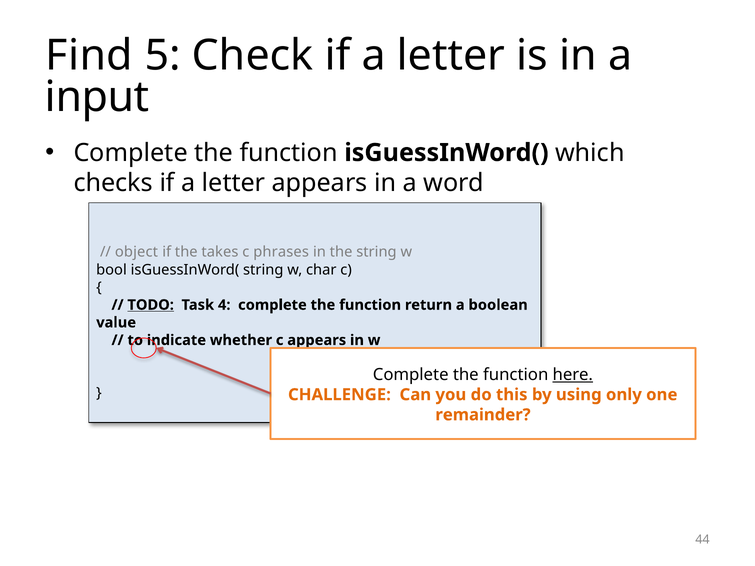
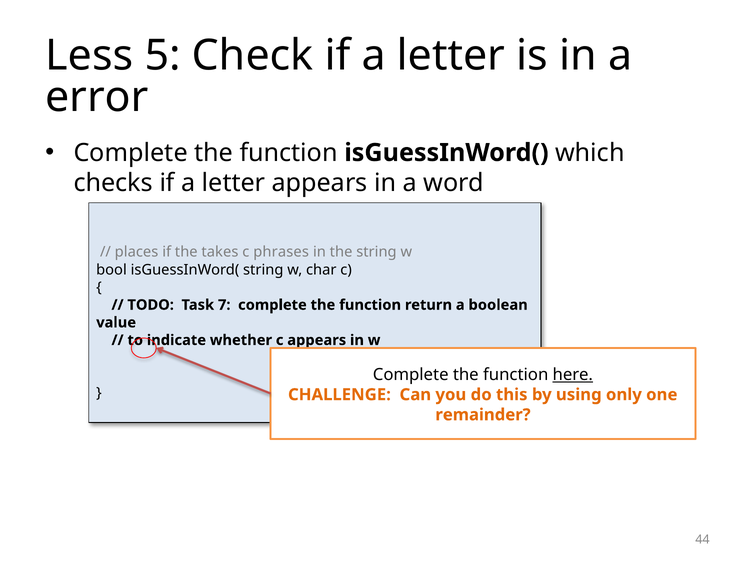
Find: Find -> Less (89, 56)
input: input -> error (97, 97)
object: object -> places (137, 252)
TODO underline: present -> none (151, 305)
4: 4 -> 7 (224, 305)
